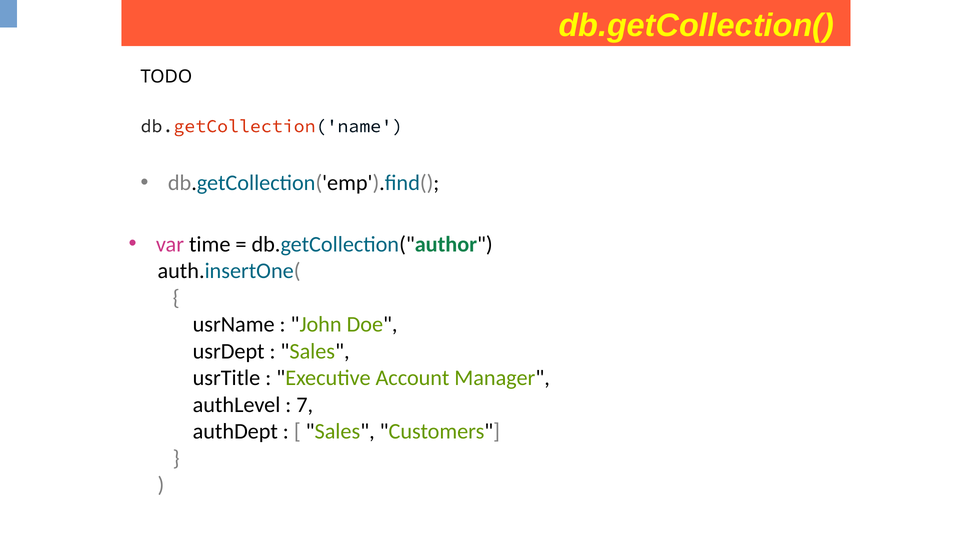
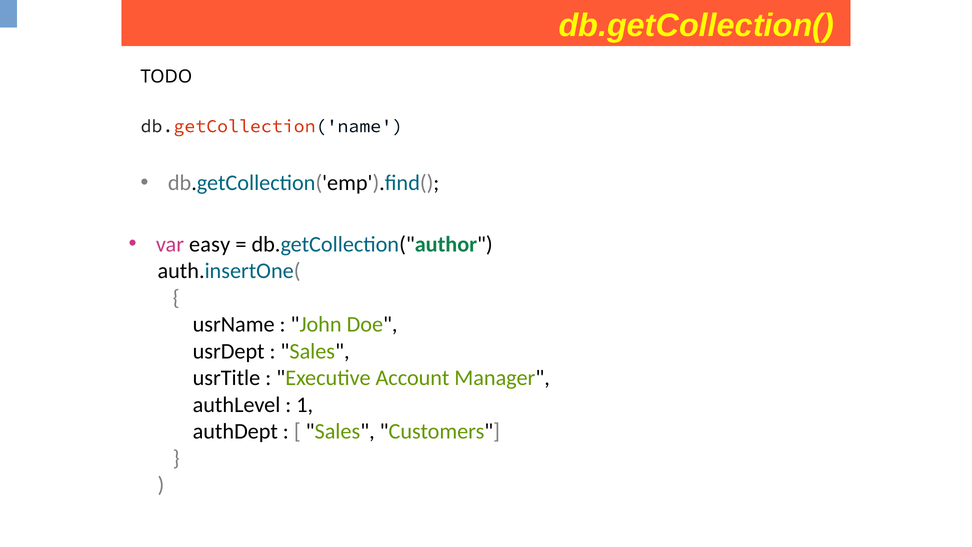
time: time -> easy (210, 244)
7: 7 -> 1 (305, 405)
